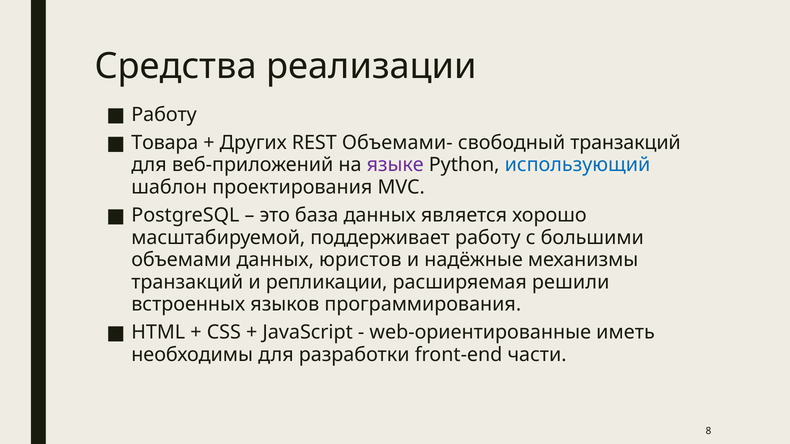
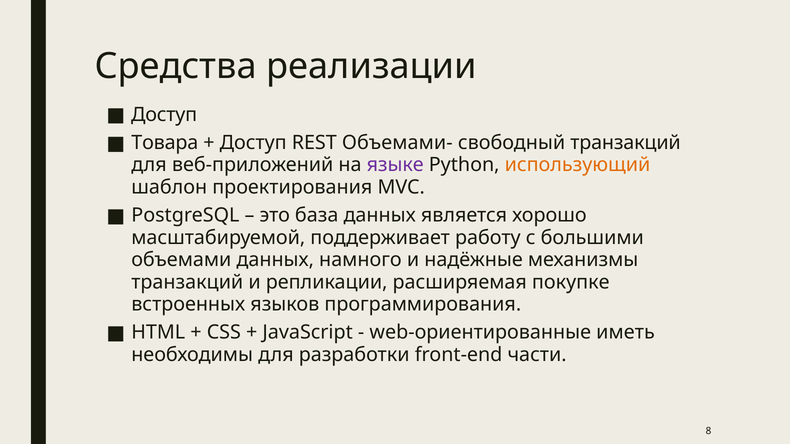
Работу: Работу -> Доступ (164, 115)
Других: Других -> Доступ (253, 143)
использующий colour: blue -> orange (577, 165)
юристов: юристов -> намного (360, 260)
решили: решили -> покупке (571, 282)
